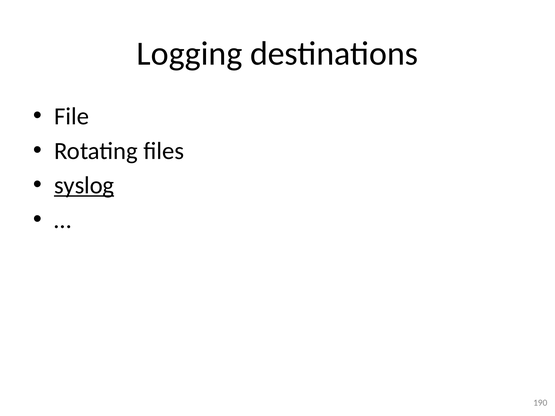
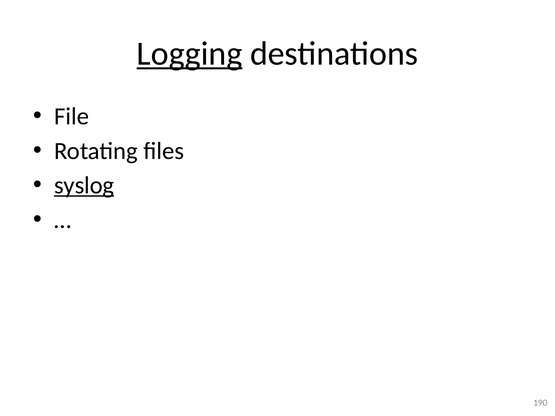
Logging underline: none -> present (189, 54)
